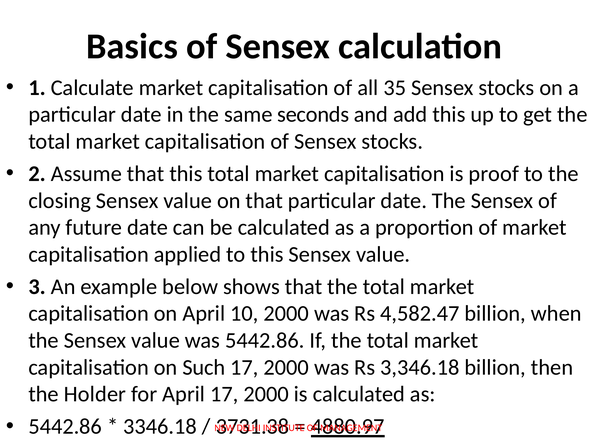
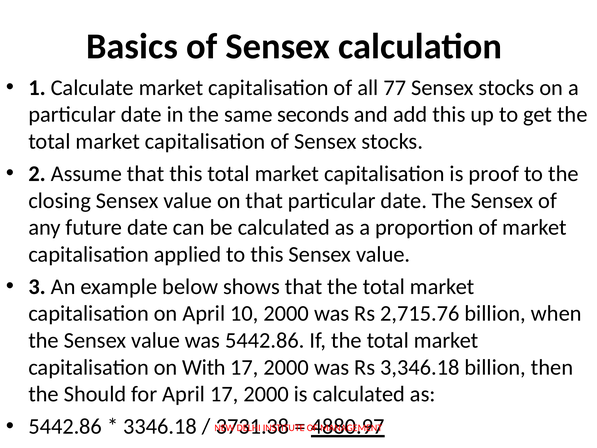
35: 35 -> 77 (395, 88)
4,582.47: 4,582.47 -> 2,715.76 (420, 313)
Such: Such -> With (204, 367)
Holder: Holder -> Should (95, 394)
